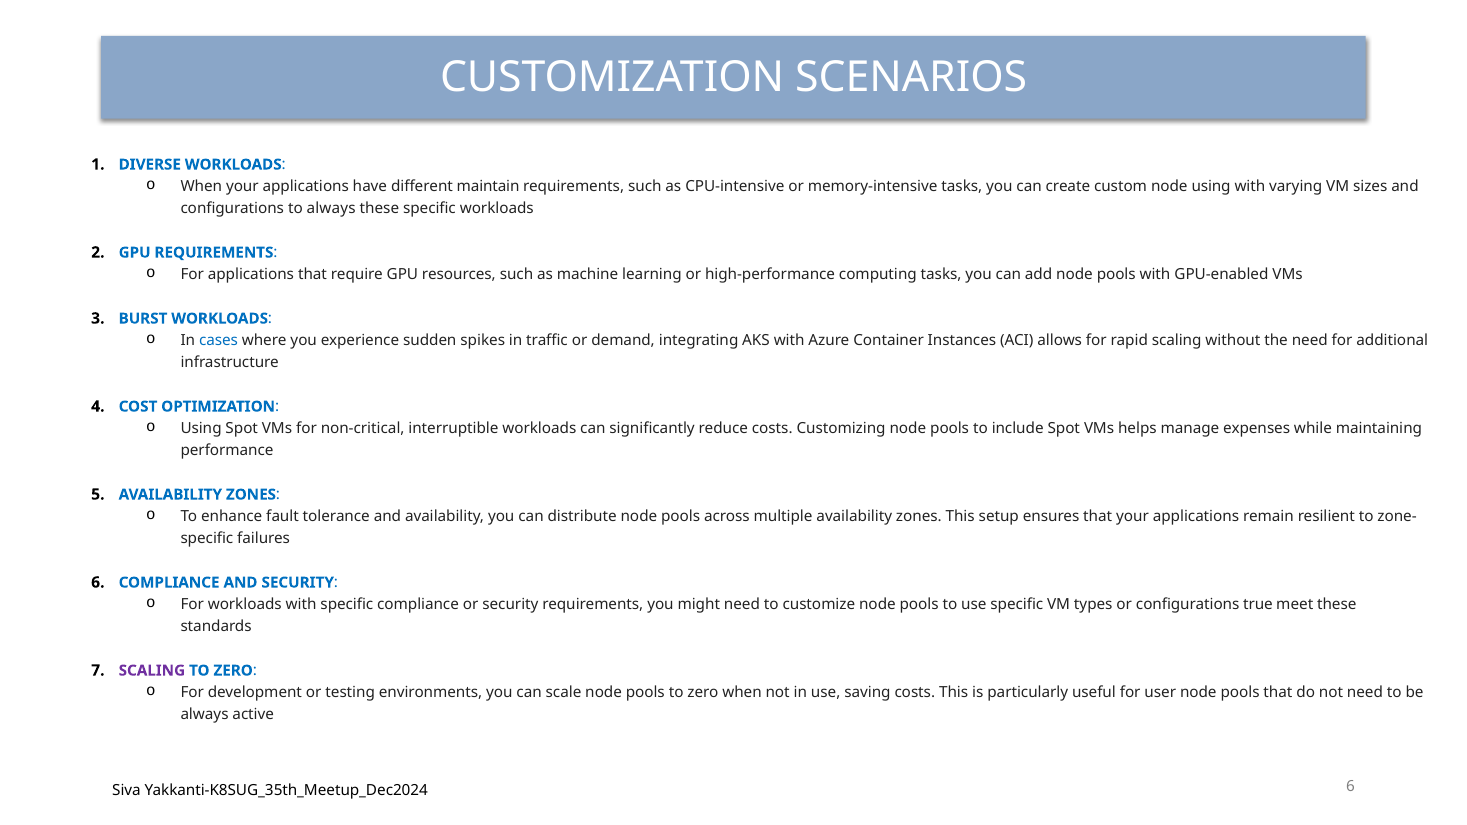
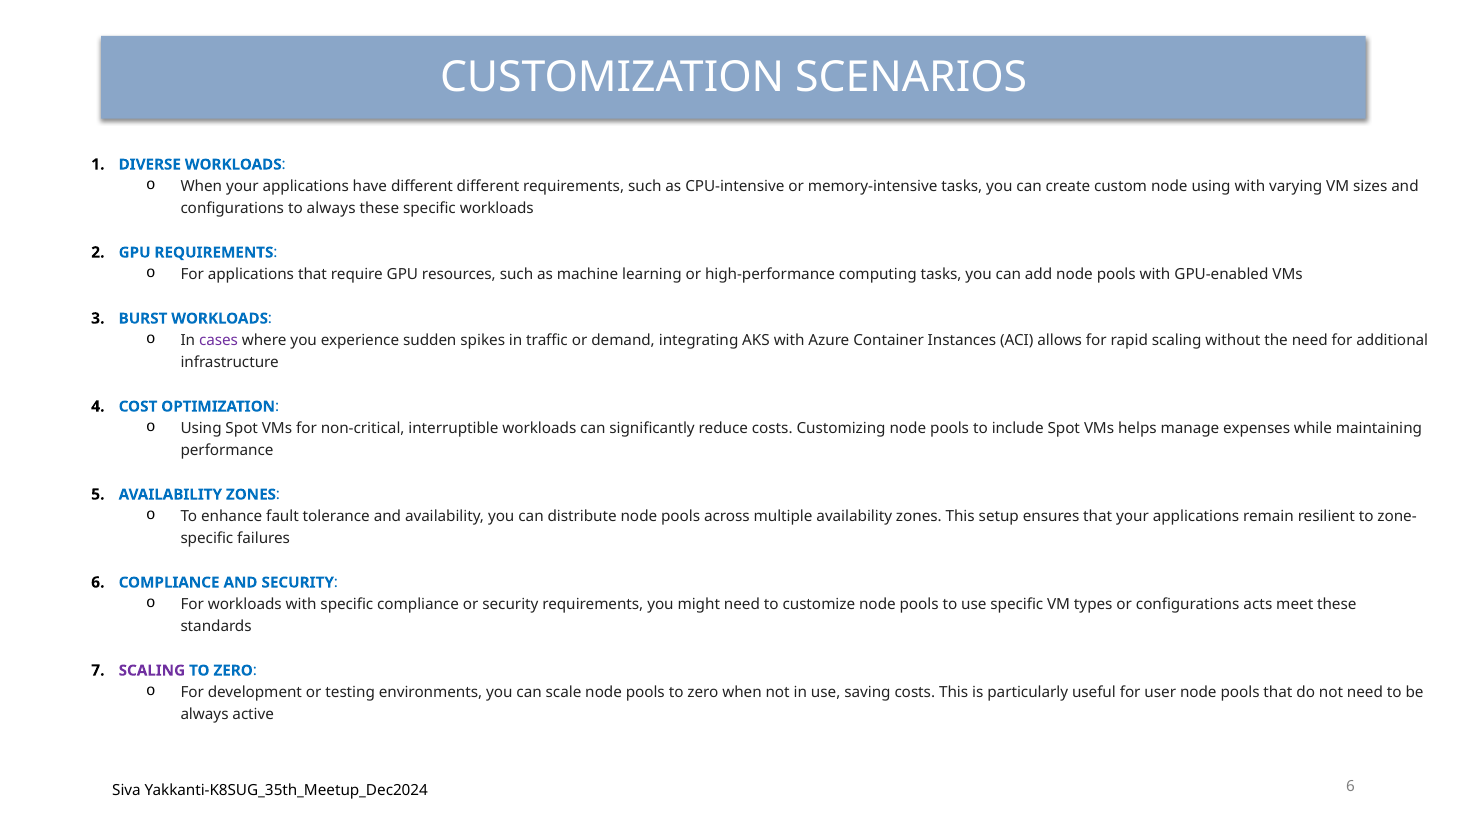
different maintain: maintain -> different (488, 187)
cases colour: blue -> purple (219, 341)
true: true -> acts (1258, 605)
